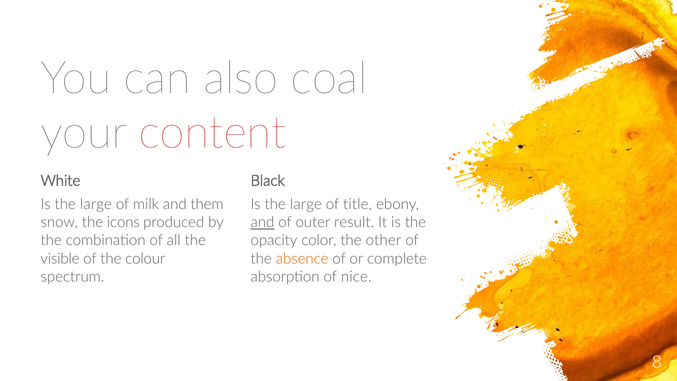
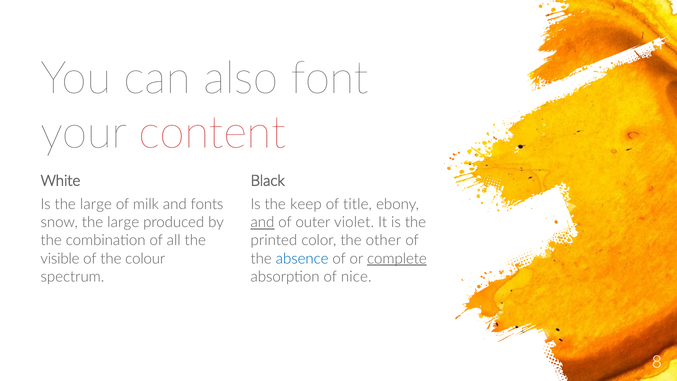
coal: coal -> font (330, 78)
them: them -> fonts (207, 204)
large: large -> keep (306, 204)
snow the icons: icons -> large (123, 222)
result: result -> violet (354, 222)
opacity: opacity -> printed (274, 240)
absence colour: orange -> blue (302, 258)
complete underline: none -> present (397, 258)
